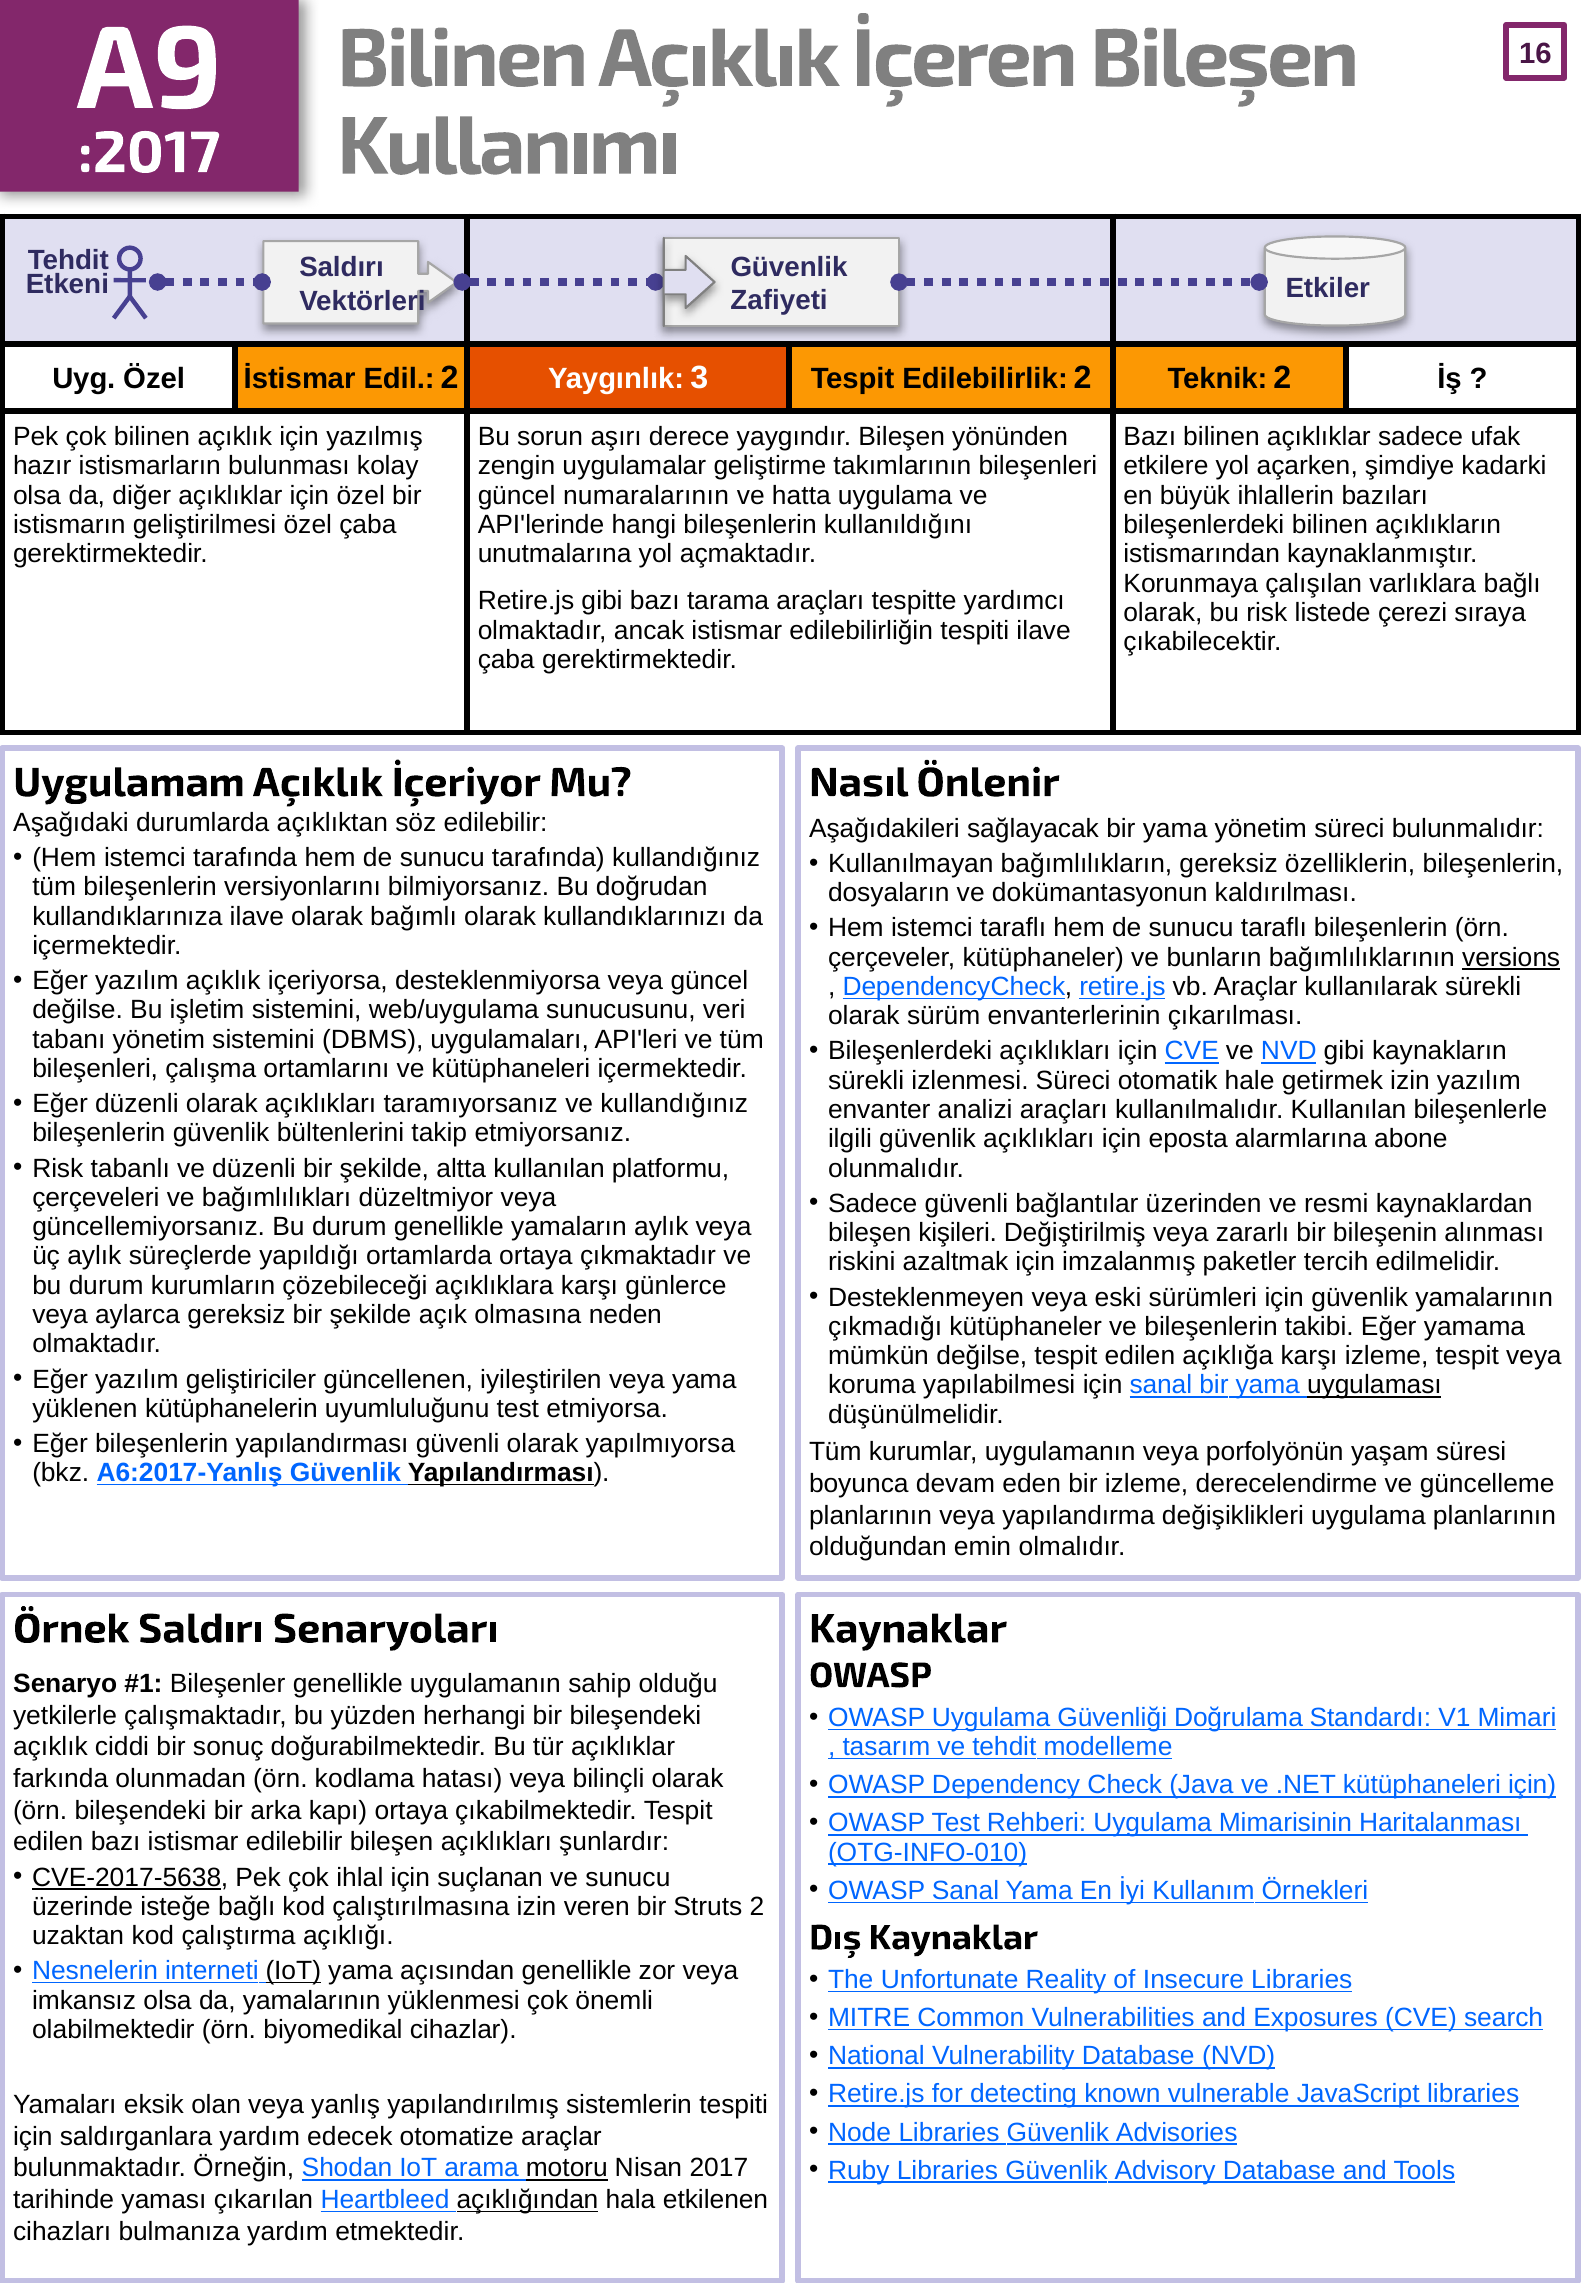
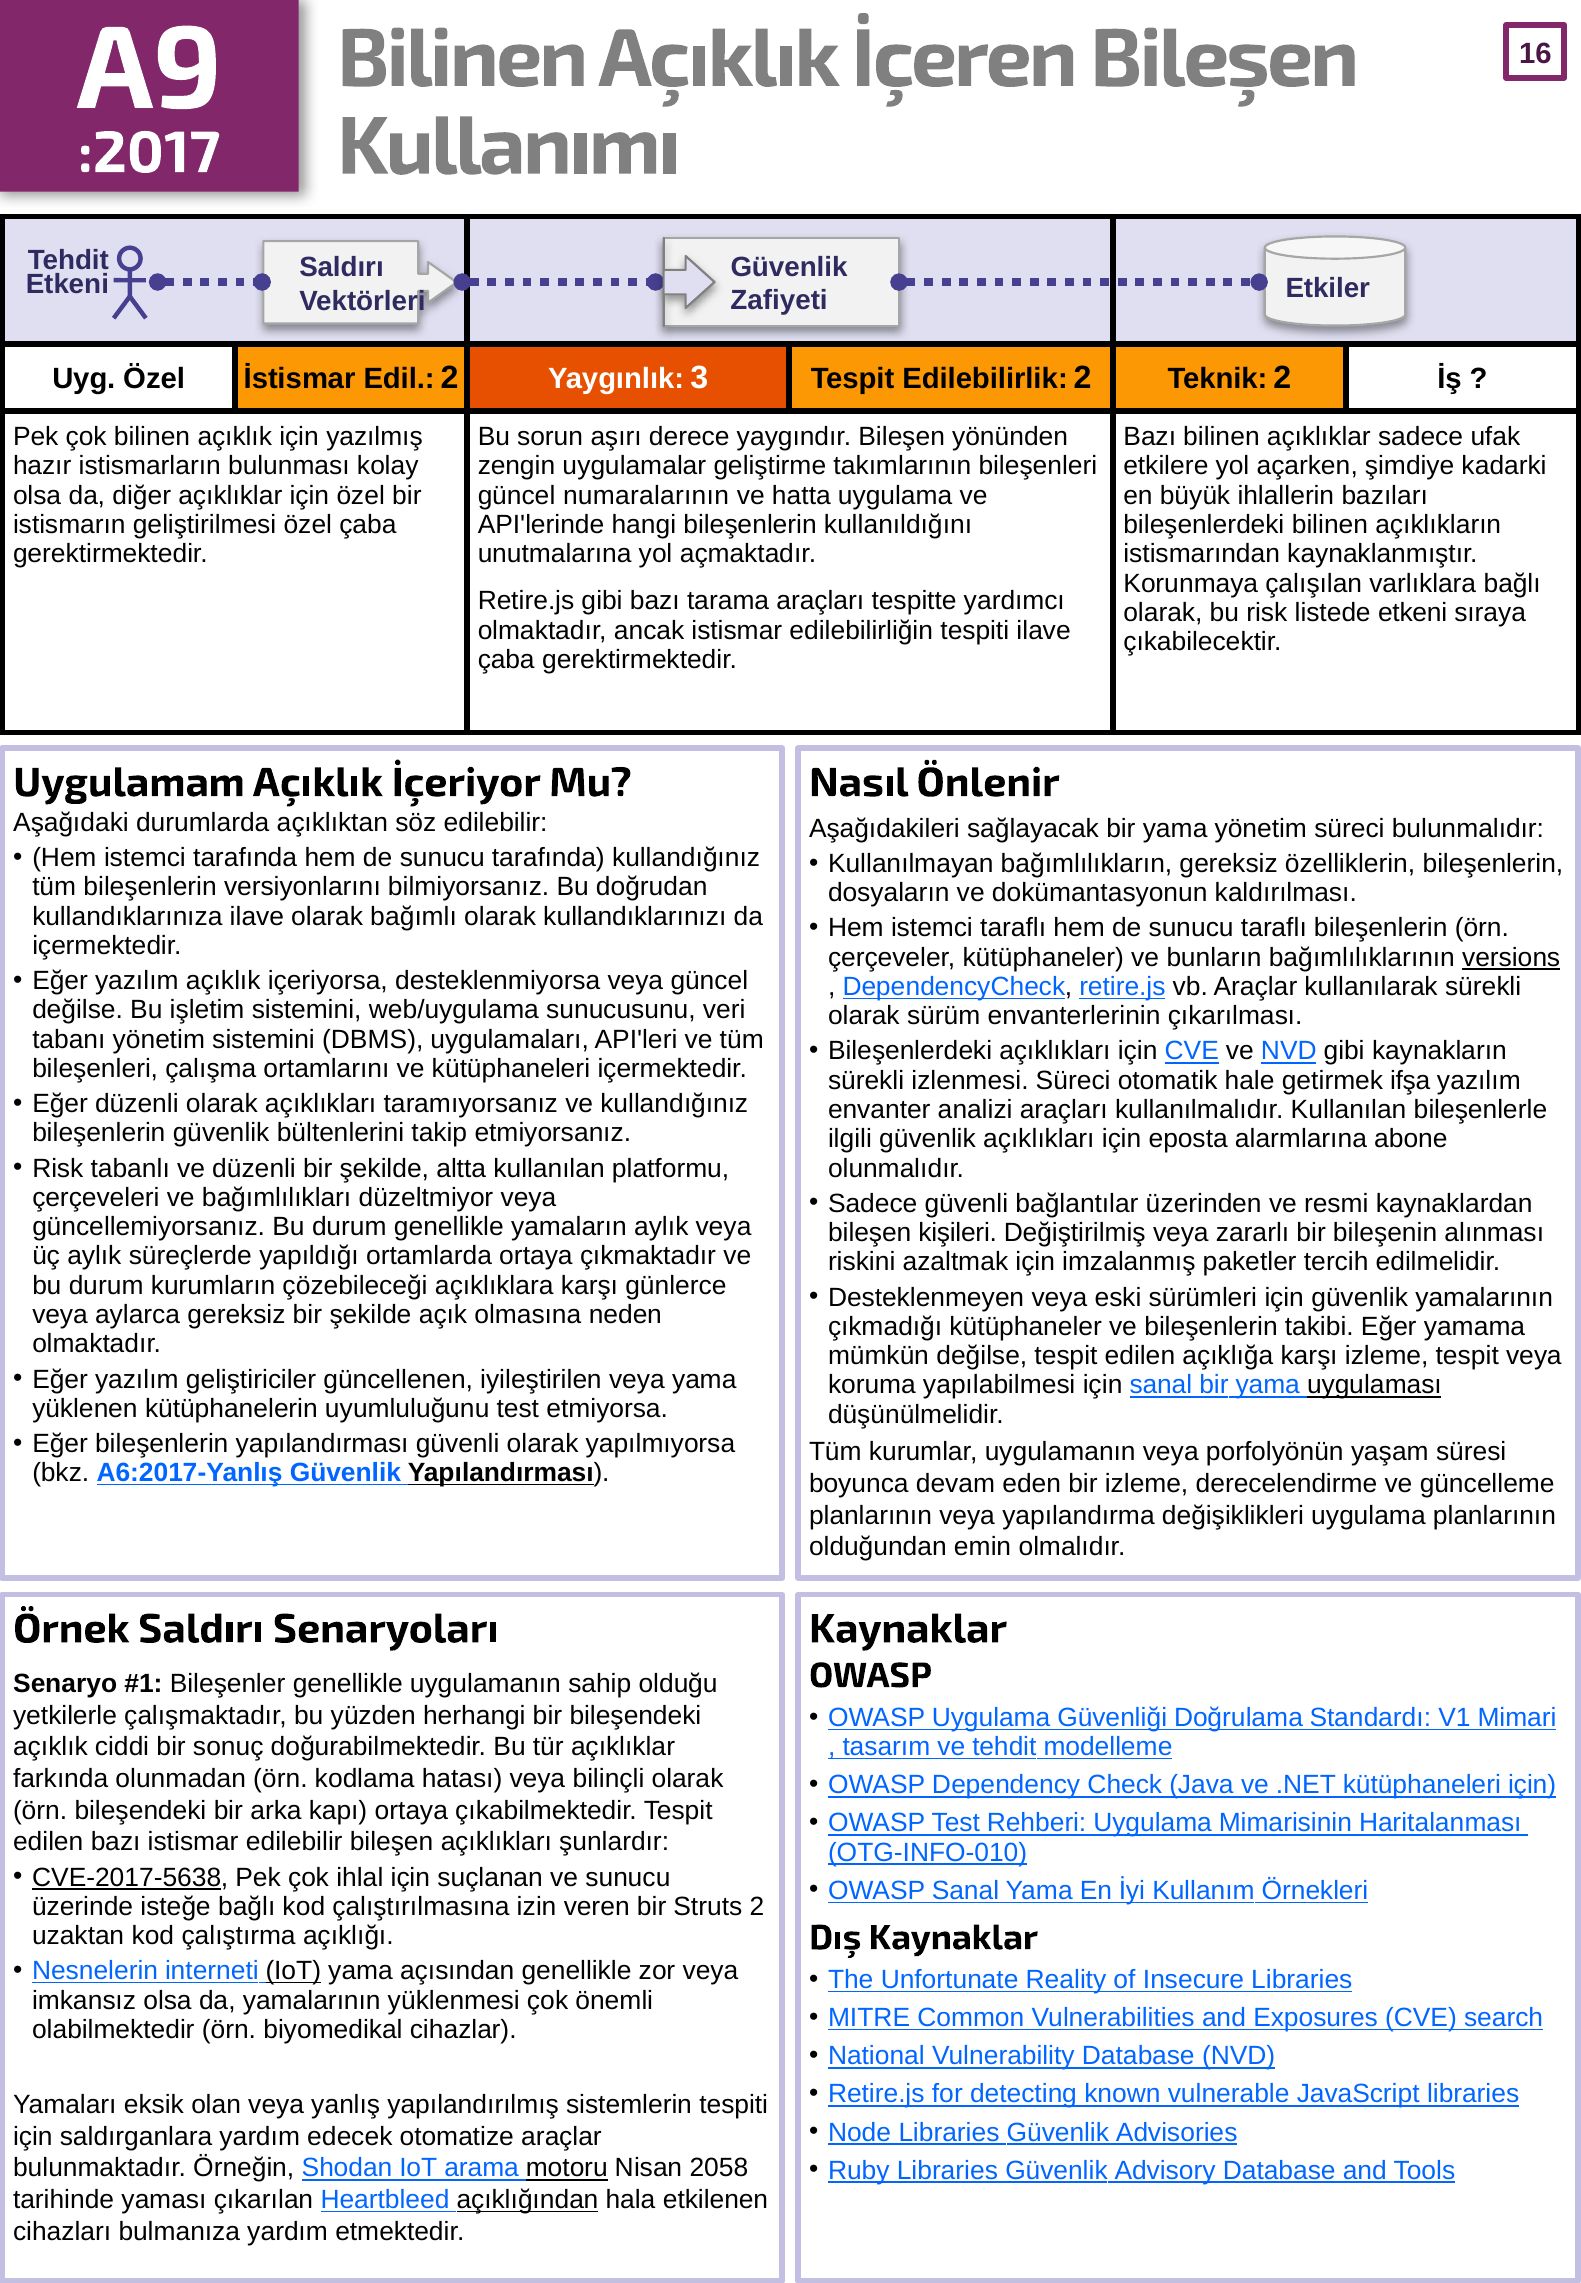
listede çerezi: çerezi -> etkeni (1413, 613)
getirmek izin: izin -> ifşa (1410, 1081)
2017: 2017 -> 2058 (719, 2169)
